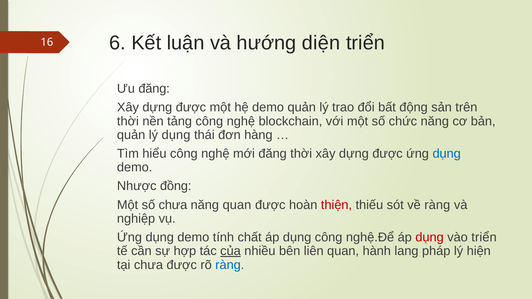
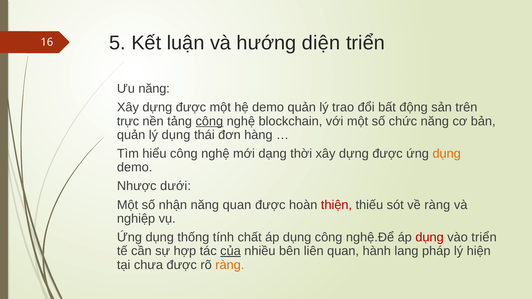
6: 6 -> 5 (118, 43)
Ưu đăng: đăng -> năng (154, 89)
thời: thời -> trực (128, 121)
công underline: none -> present (209, 121)
mới đăng: đăng -> dạng (273, 154)
dụng colour: blue -> orange (447, 154)
đồng: đồng -> dưới (176, 186)
số chưa: chưa -> nhận (173, 205)
demo: demo -> thống (193, 238)
ràng colour: blue -> orange (230, 265)
